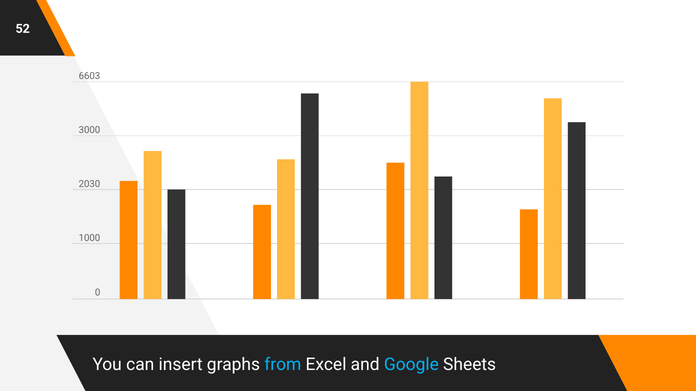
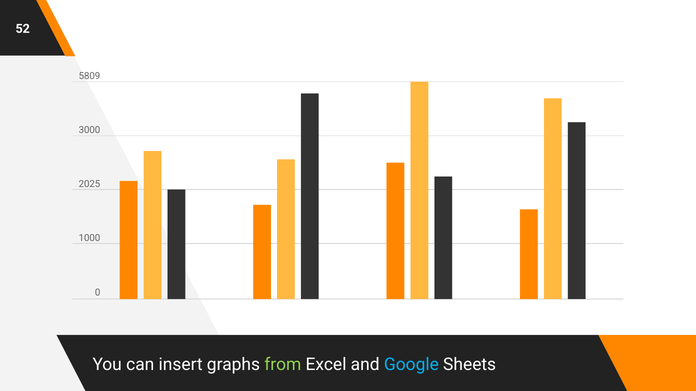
6603: 6603 -> 5809 (89, 76)
2030: 2030 -> 2025 (89, 184)
from colour: light blue -> light green (283, 365)
